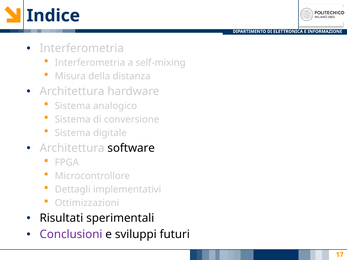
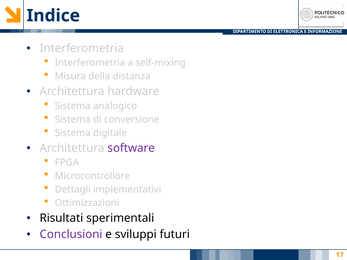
software colour: black -> purple (131, 148)
